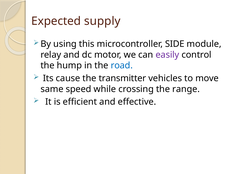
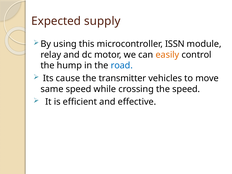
SIDE: SIDE -> ISSN (175, 44)
easily colour: purple -> orange (167, 55)
the range: range -> speed (186, 89)
